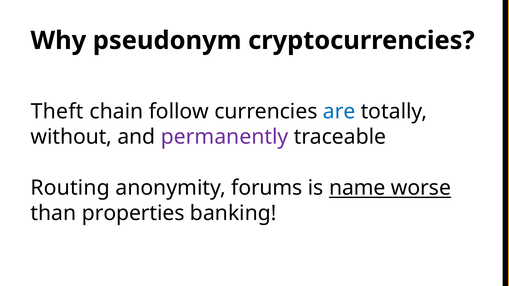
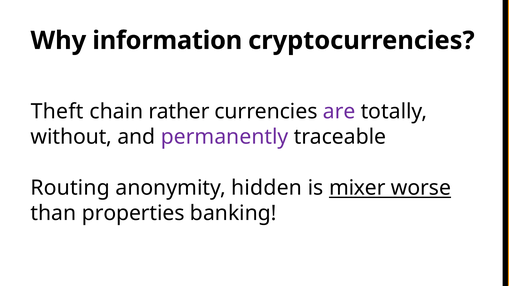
pseudonym: pseudonym -> information (167, 41)
follow: follow -> rather (179, 112)
are colour: blue -> purple (339, 112)
forums: forums -> hidden (267, 188)
name: name -> mixer (357, 188)
